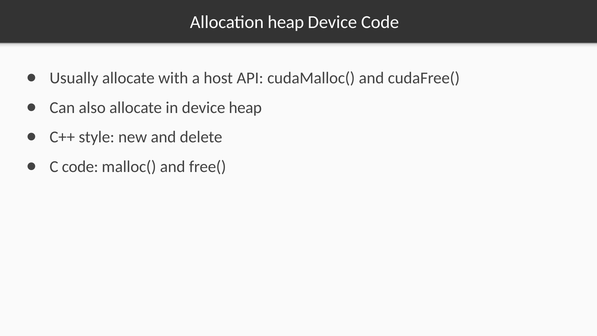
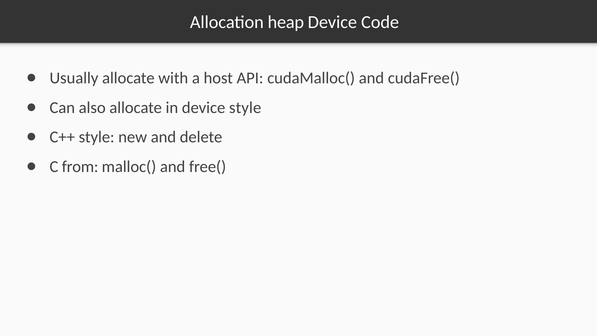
device heap: heap -> style (245, 108)
C code: code -> from (80, 167)
